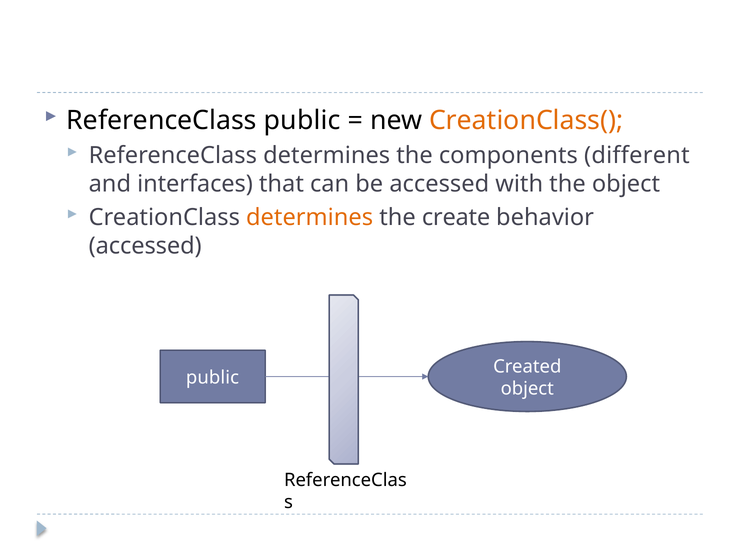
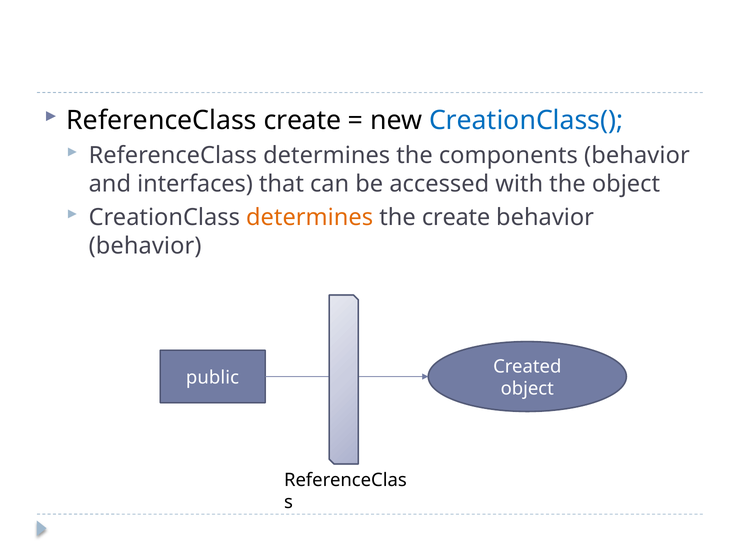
ReferenceClass public: public -> create (302, 120)
CreationClass( colour: orange -> blue (526, 120)
components different: different -> behavior (637, 155)
accessed: accessed -> behavior (145, 246)
